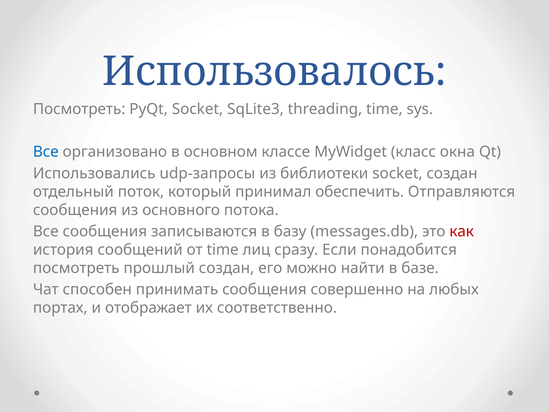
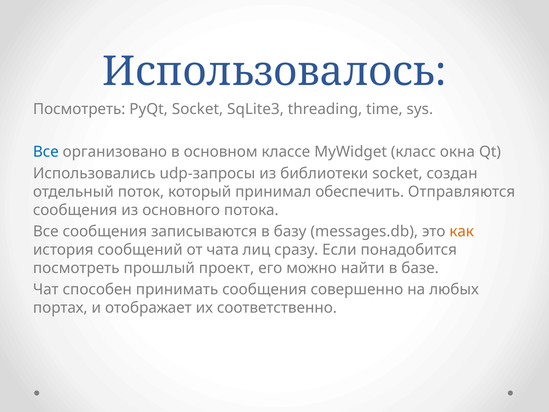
как colour: red -> orange (462, 231)
от time: time -> чата (223, 250)
прошлый создан: создан -> проект (227, 268)
